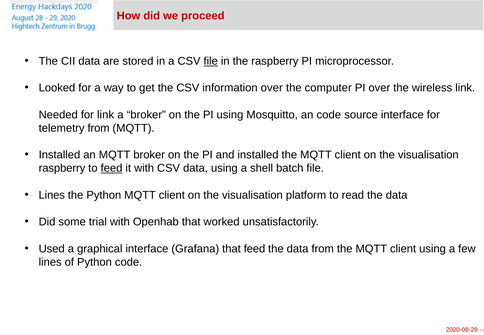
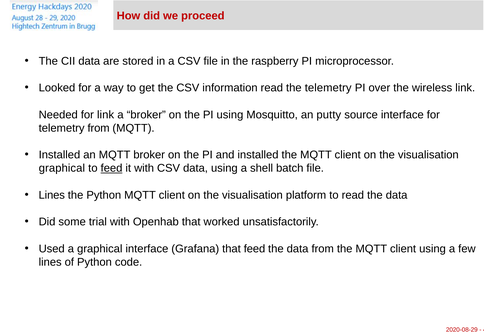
file underline: present -> none (211, 61)
information over: over -> read (272, 88)
the computer: computer -> telemetry (328, 88)
an code: code -> putty (329, 115)
raspberry: raspberry -> graphical (62, 168)
